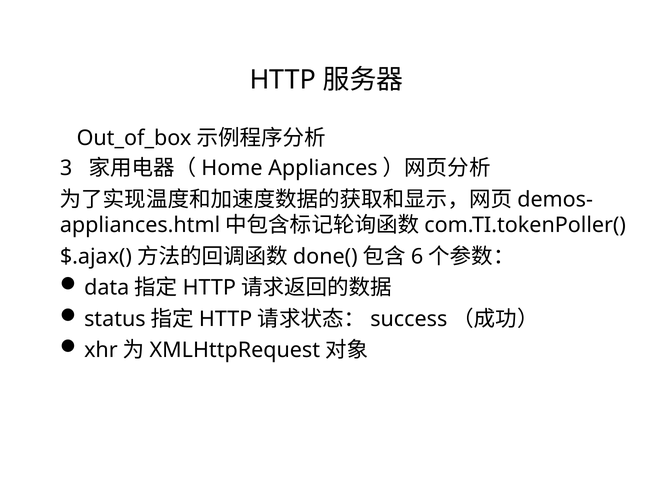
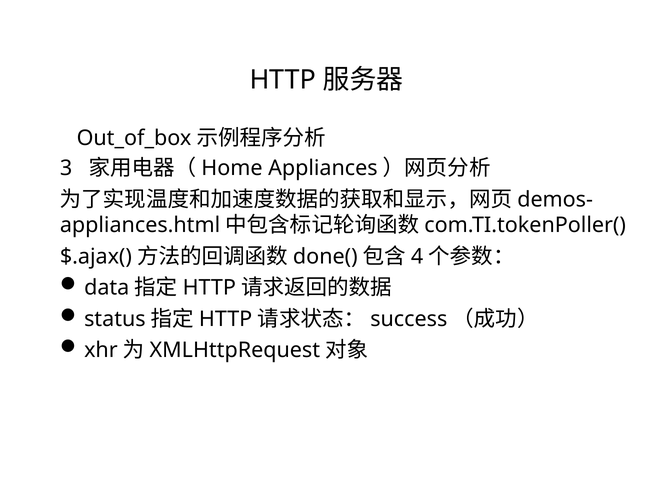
6: 6 -> 4 (417, 256)
